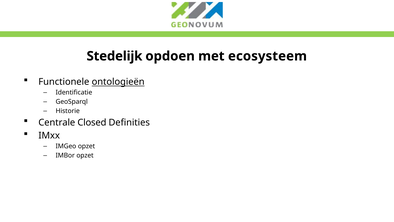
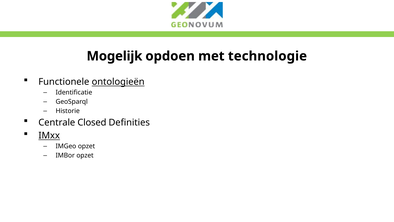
Stedelijk: Stedelijk -> Mogelijk (114, 56)
ecosysteem: ecosysteem -> technologie (267, 56)
IMxx underline: none -> present (49, 135)
